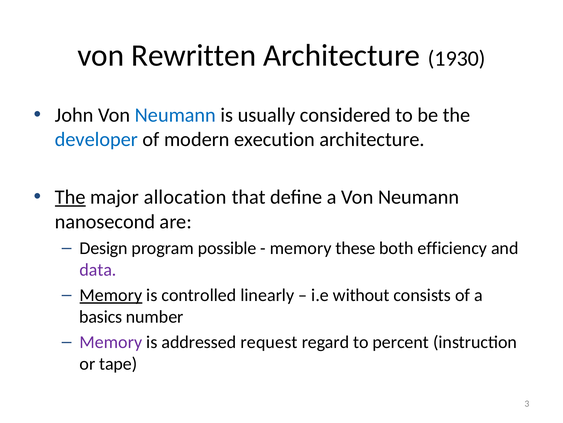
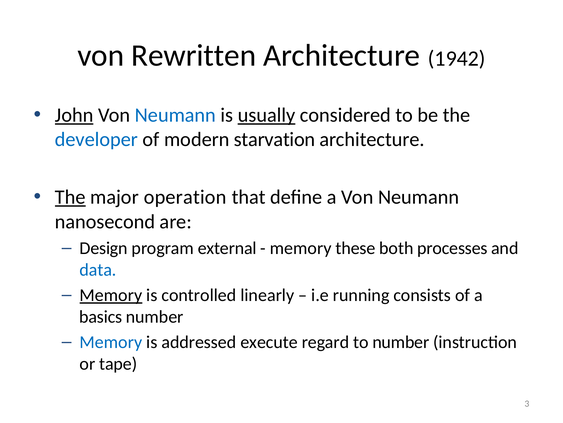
1930: 1930 -> 1942 (457, 59)
John underline: none -> present (74, 115)
usually underline: none -> present (267, 115)
execution: execution -> starvation (275, 139)
allocation: allocation -> operation (185, 197)
possible: possible -> external (227, 248)
efficiency: efficiency -> processes (452, 248)
data colour: purple -> blue (98, 269)
without: without -> running (361, 295)
Memory colour: purple -> blue (111, 342)
request: request -> execute (269, 342)
to percent: percent -> number (401, 342)
